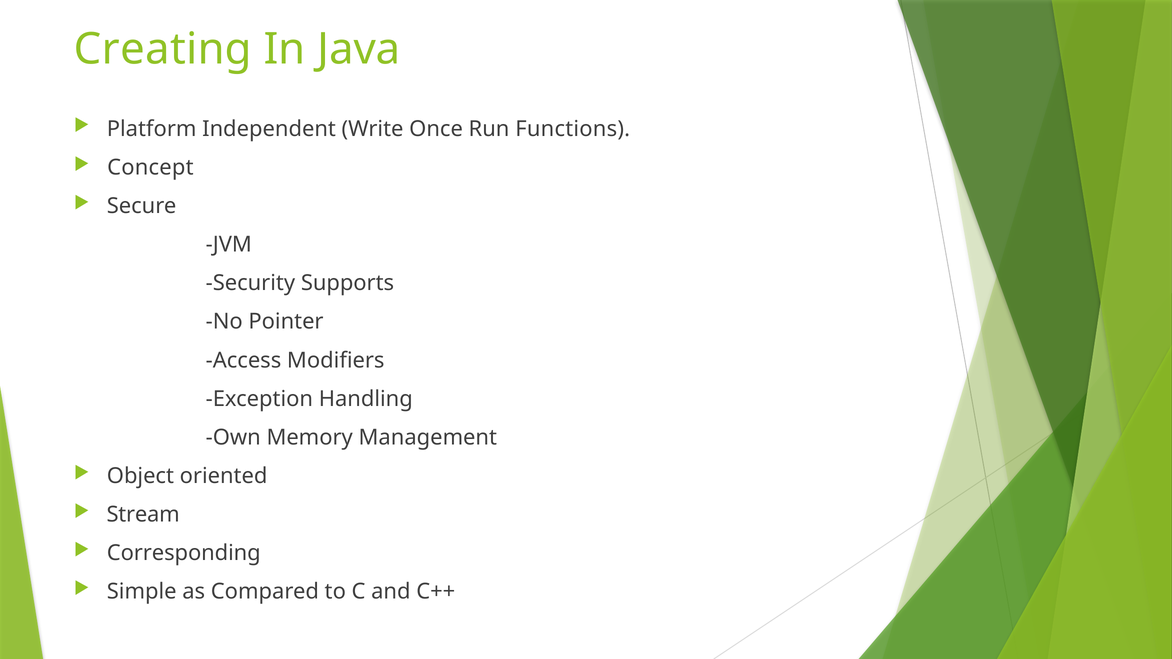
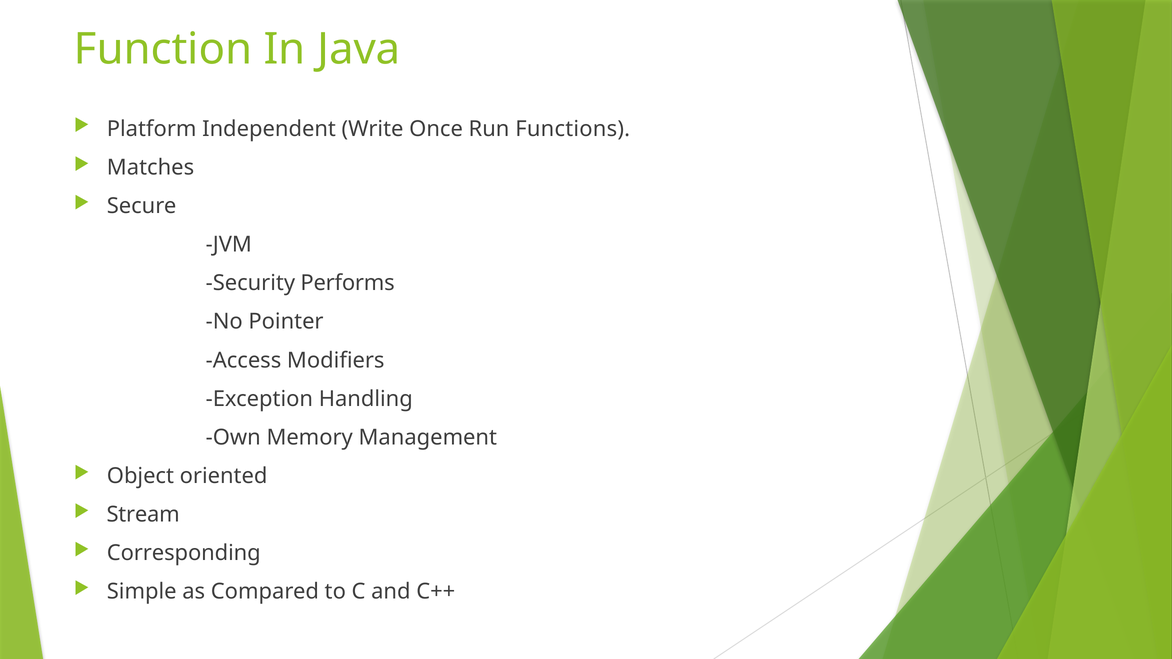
Creating: Creating -> Function (163, 49)
Concept: Concept -> Matches (151, 167)
Supports: Supports -> Performs (348, 283)
